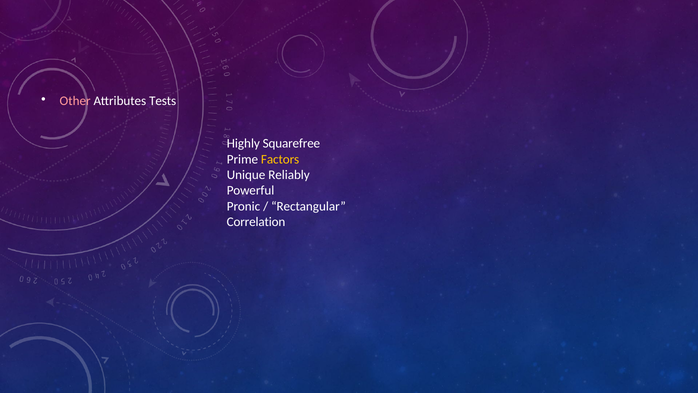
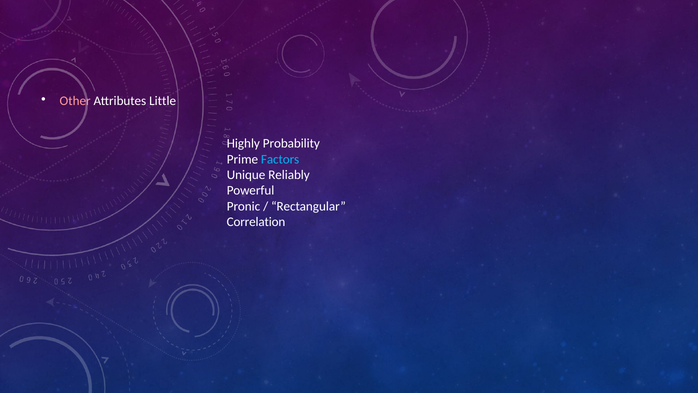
Tests: Tests -> Little (163, 101)
Squarefree: Squarefree -> Probability (291, 143)
Factors colour: yellow -> light blue (280, 159)
